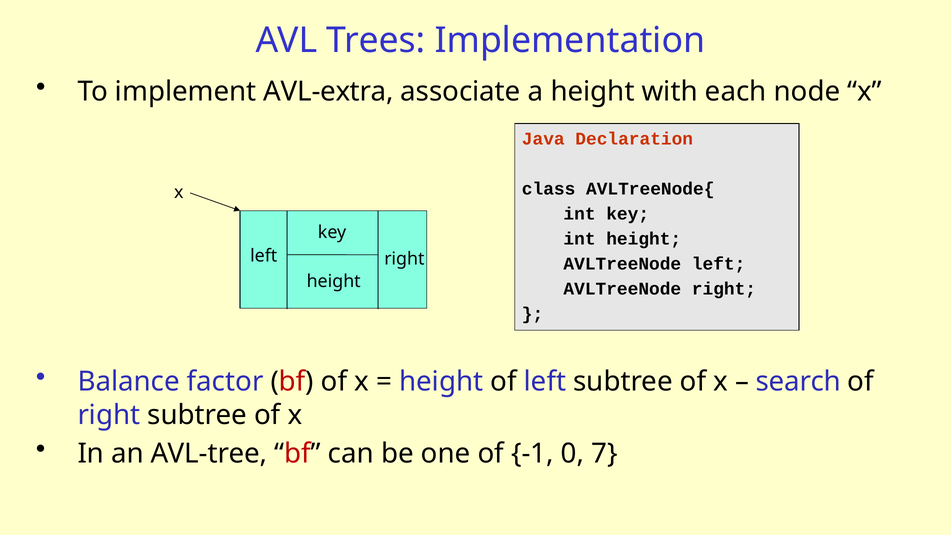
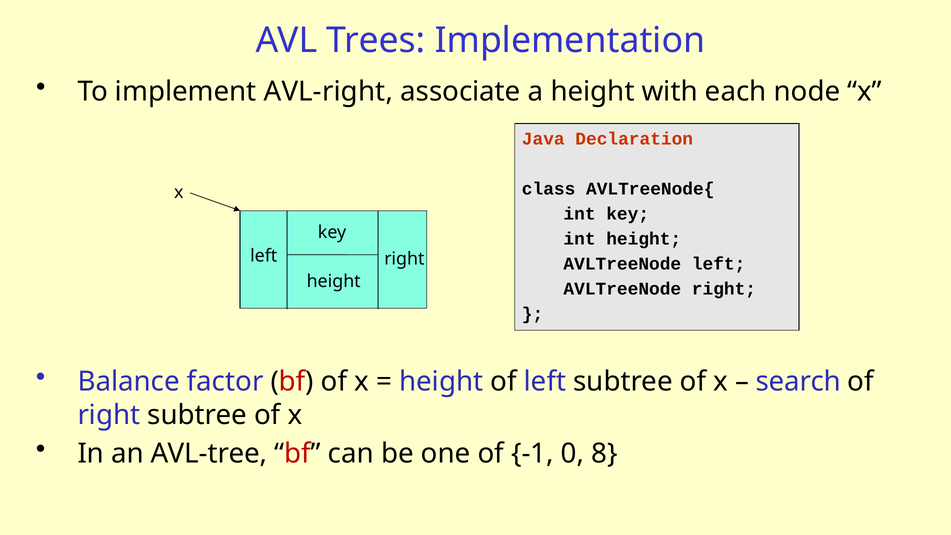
AVL-extra: AVL-extra -> AVL-right (328, 91)
7: 7 -> 8 (605, 454)
